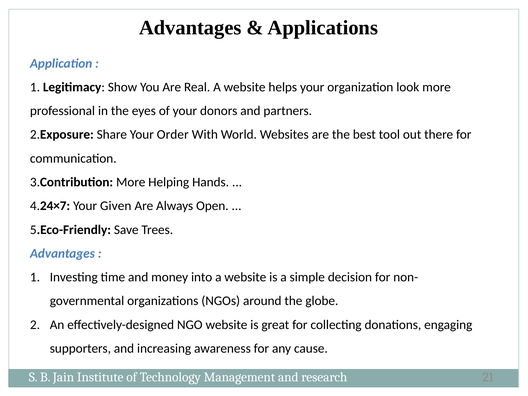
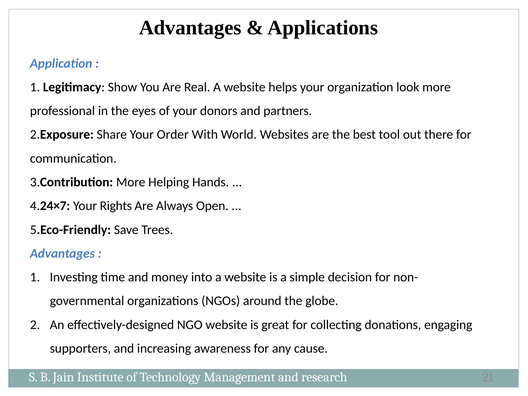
Given: Given -> Rights (116, 206)
